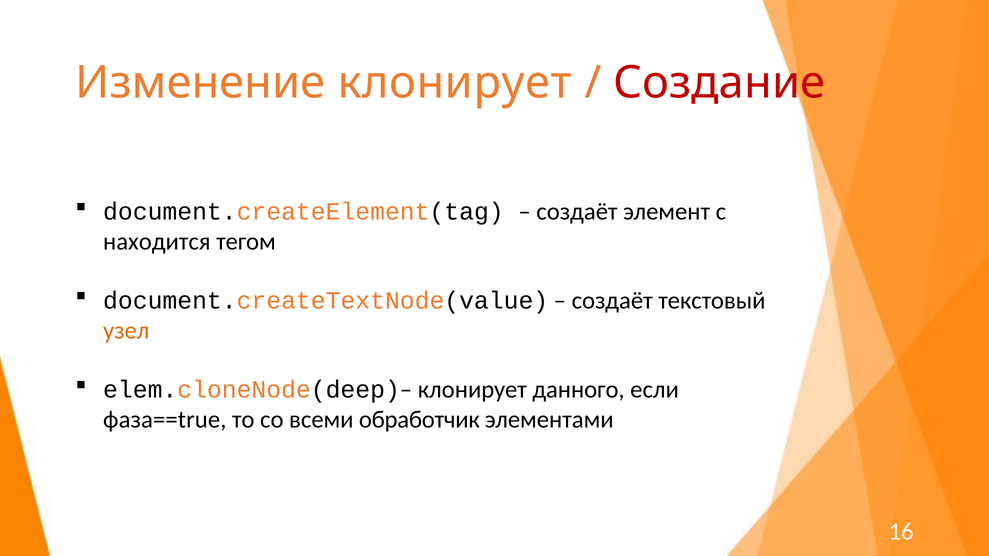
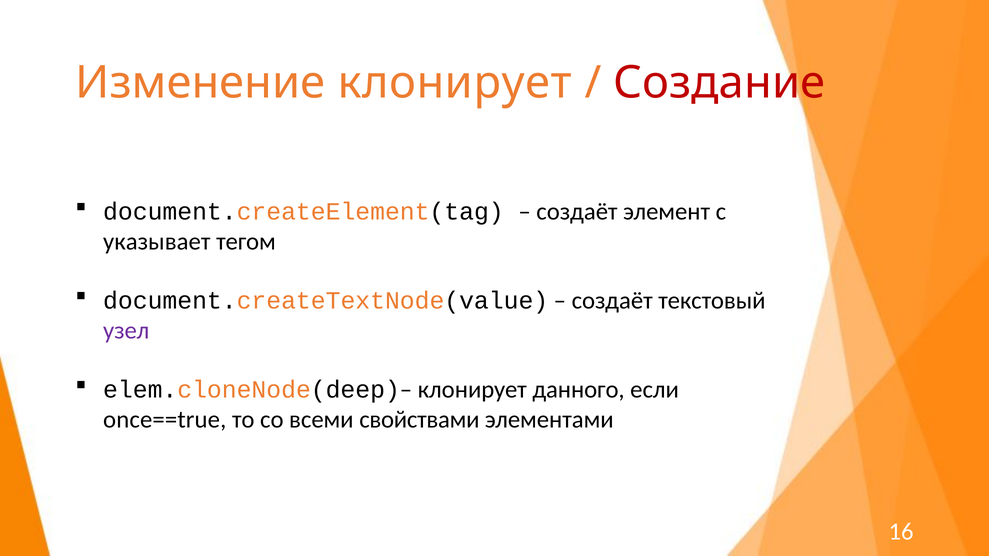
находится: находится -> указывает (157, 242)
узел colour: orange -> purple (126, 331)
фаза==true: фаза==true -> once==true (165, 420)
обработчик: обработчик -> свойствами (419, 420)
